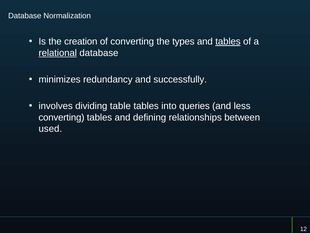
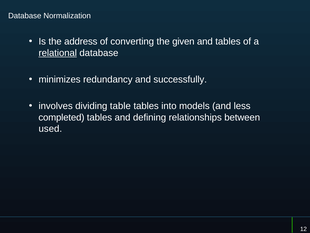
creation: creation -> address (81, 41)
types: types -> given (183, 41)
tables underline: present -> none (228, 41)
queries: queries -> models (194, 106)
converting: converting -> completed (61, 117)
